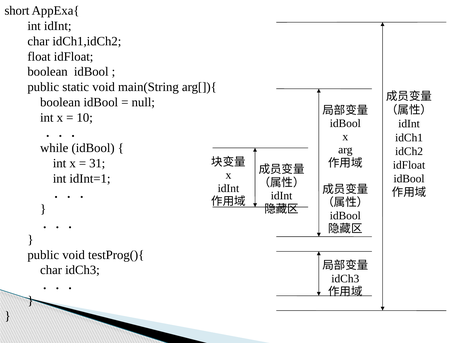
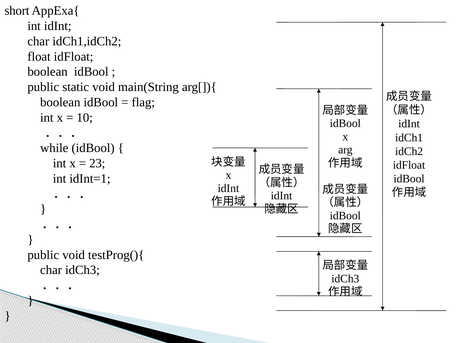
null: null -> flag (143, 102)
31: 31 -> 23 (97, 163)
